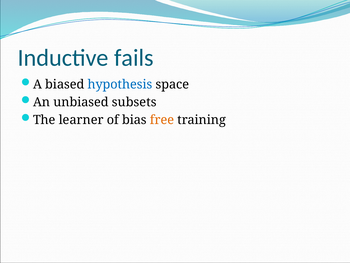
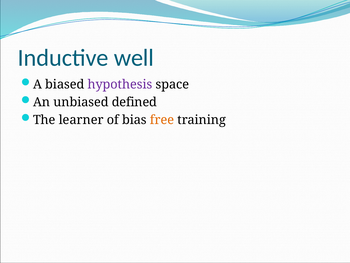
fails: fails -> well (134, 58)
hypothesis colour: blue -> purple (120, 84)
subsets: subsets -> defined (134, 102)
